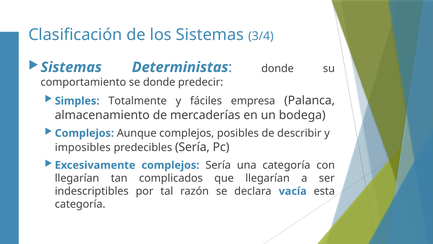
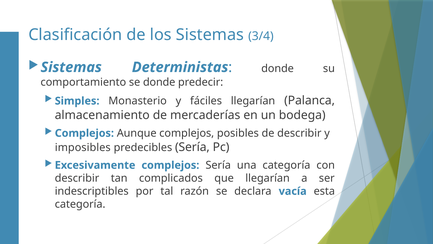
Totalmente: Totalmente -> Monasterio (138, 101)
fáciles empresa: empresa -> llegarían (253, 101)
llegarían: llegarían -> describir (77, 178)
